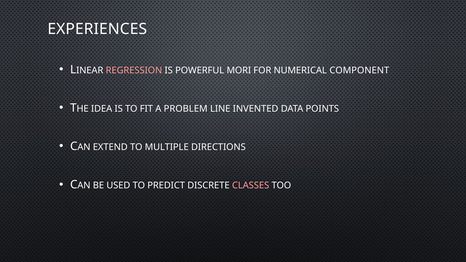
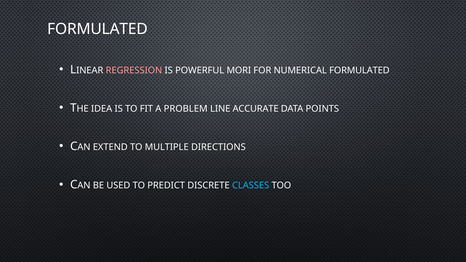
EXPERIENCES: EXPERIENCES -> FORMULATED (97, 29)
NUMERICAL COMPONENT: COMPONENT -> FORMULATED (359, 70)
INVENTED: INVENTED -> ACCURATE (256, 109)
CLASSES colour: pink -> light blue (251, 186)
